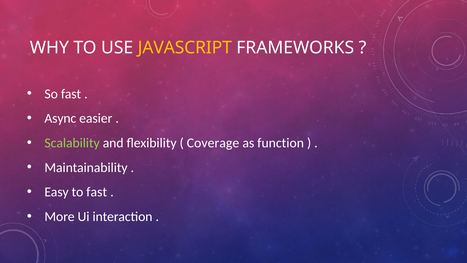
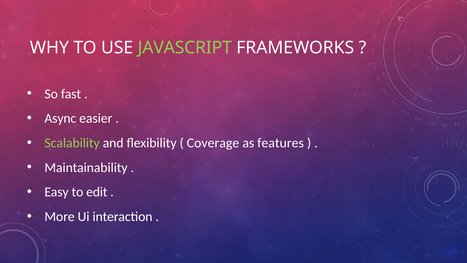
JAVASCRIPT colour: yellow -> light green (185, 48)
function: function -> features (281, 143)
to fast: fast -> edit (97, 192)
